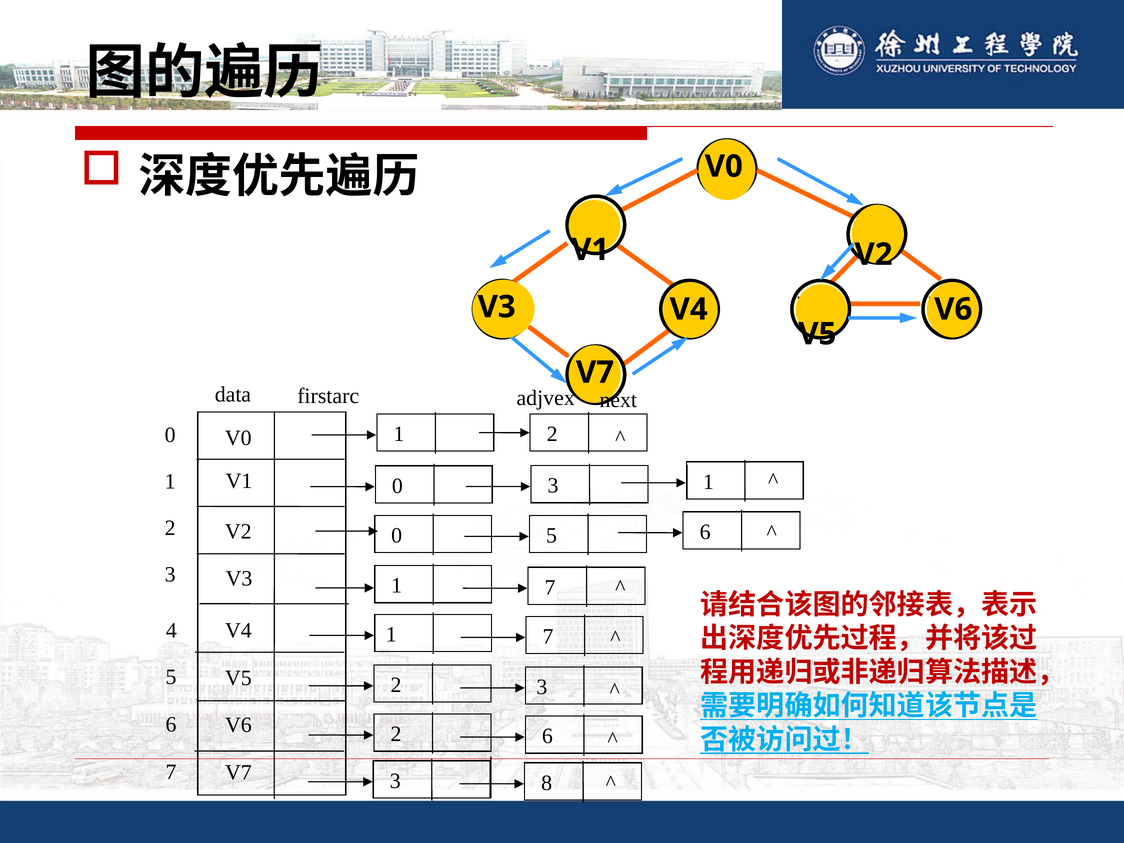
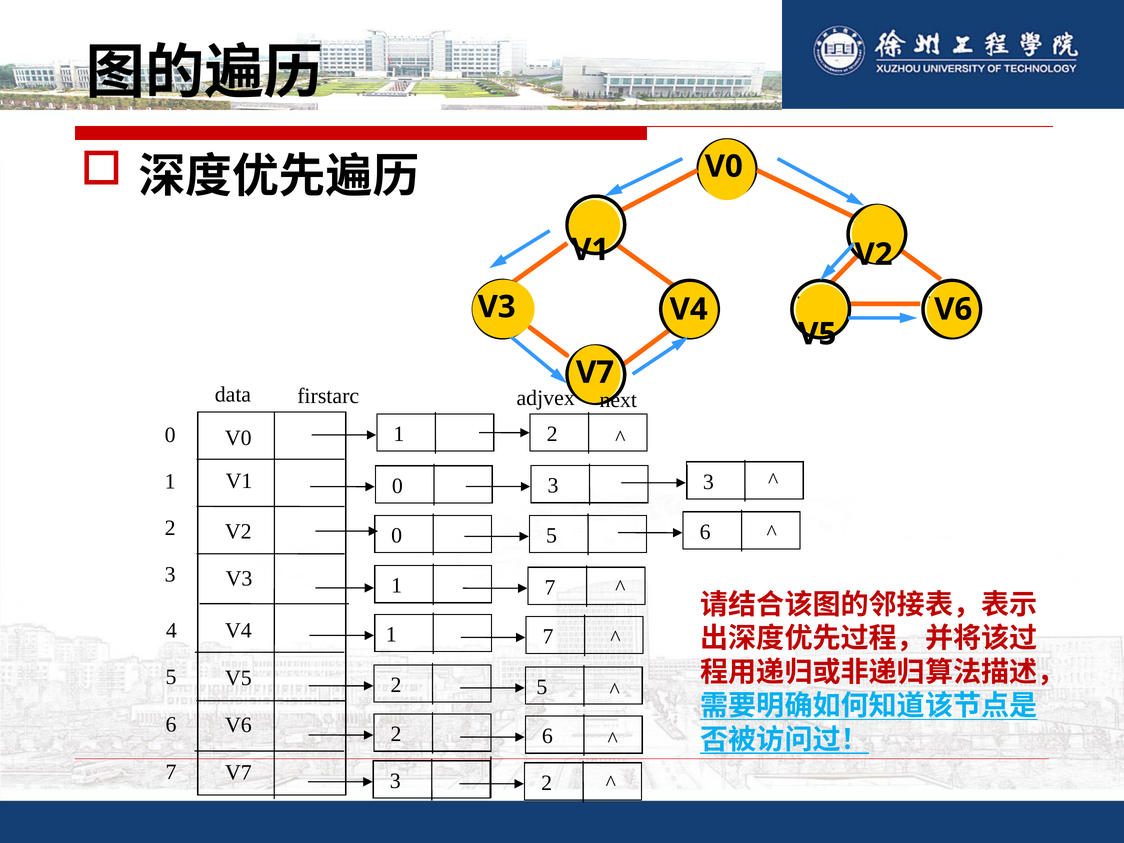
3 1: 1 -> 3 (708, 482)
3: 3 -> 5 (542, 687)
3 8: 8 -> 2 (547, 783)
